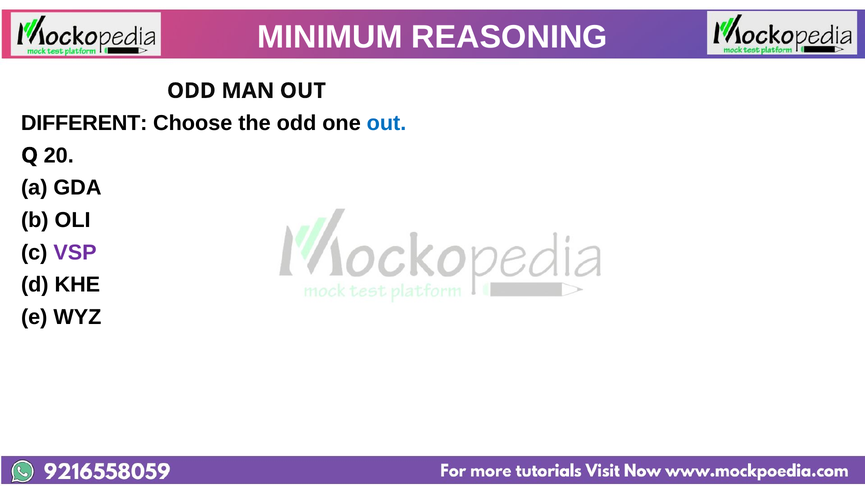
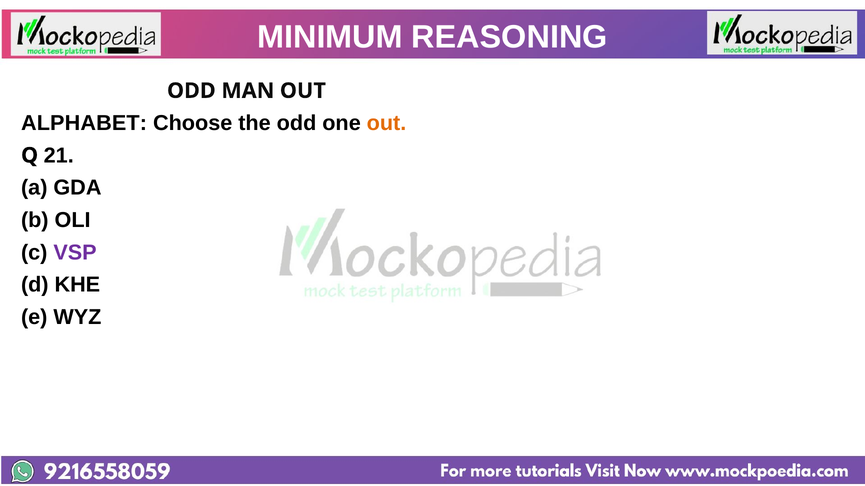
DIFFERENT: DIFFERENT -> ALPHABET (84, 123)
out colour: blue -> orange (386, 123)
20: 20 -> 21 (59, 156)
